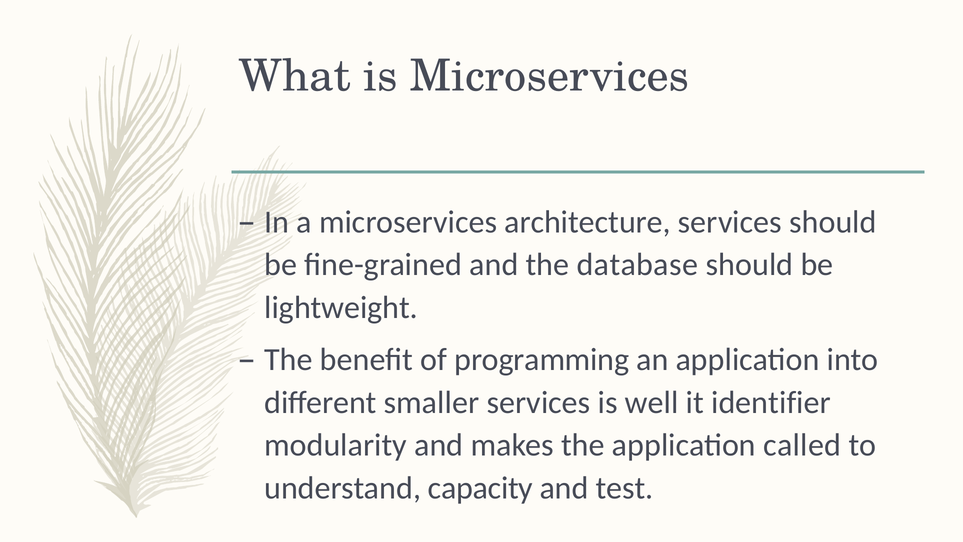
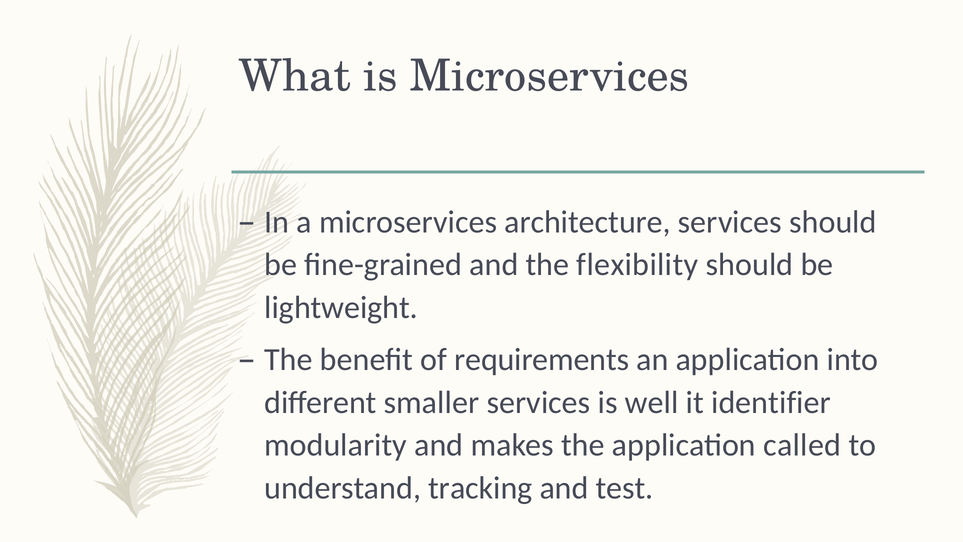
database: database -> flexibility (637, 265)
programming: programming -> requirements (542, 360)
capacity: capacity -> tracking (480, 488)
